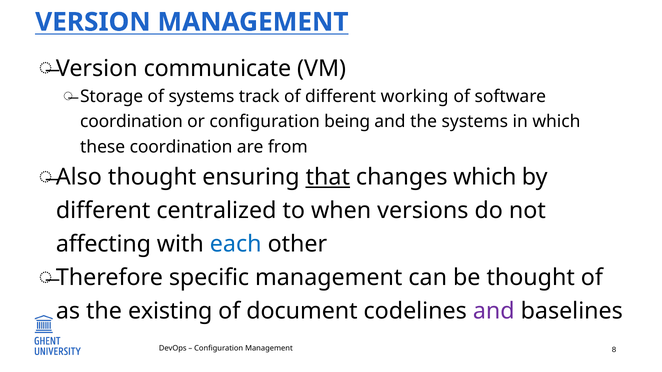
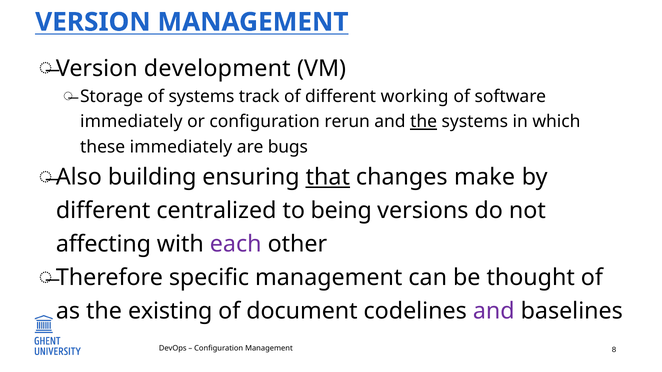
communicate: communicate -> development (217, 69)
coordination: coordination -> immediately (131, 122)
being: being -> rerun (347, 122)
the underline: none -> present (424, 122)
these coordination: coordination -> immediately (181, 147)
from: from -> bugs (288, 147)
Also thought: thought -> building (152, 177)
changes which: which -> make (485, 177)
when: when -> being (341, 211)
each colour: blue -> purple (236, 244)
